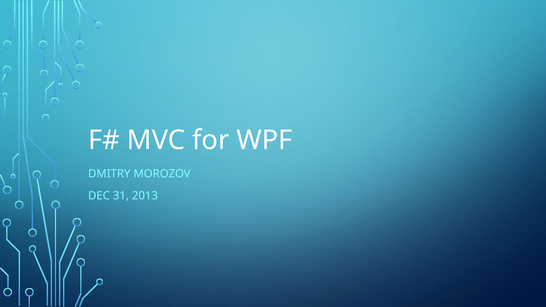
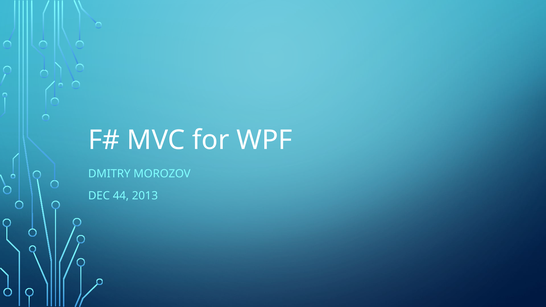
31: 31 -> 44 (121, 196)
